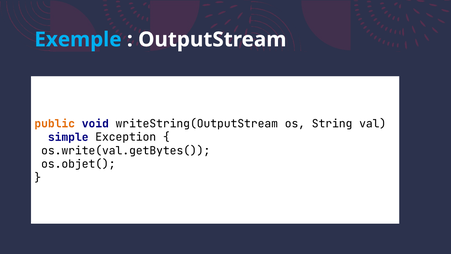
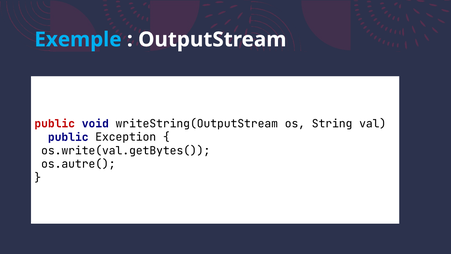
public colour: orange -> red (55, 123)
simple: simple -> public (68, 137)
os.objet(: os.objet( -> os.autre( (78, 164)
